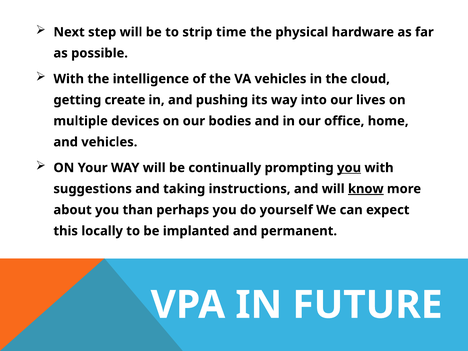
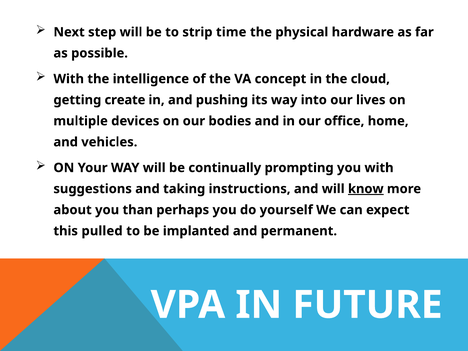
VA vehicles: vehicles -> concept (280, 79)
you underline: present -> none (349, 168)
locally: locally -> pulled (102, 231)
